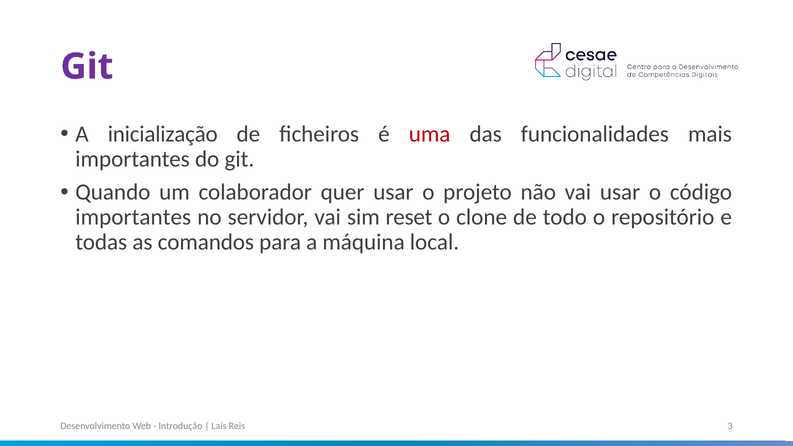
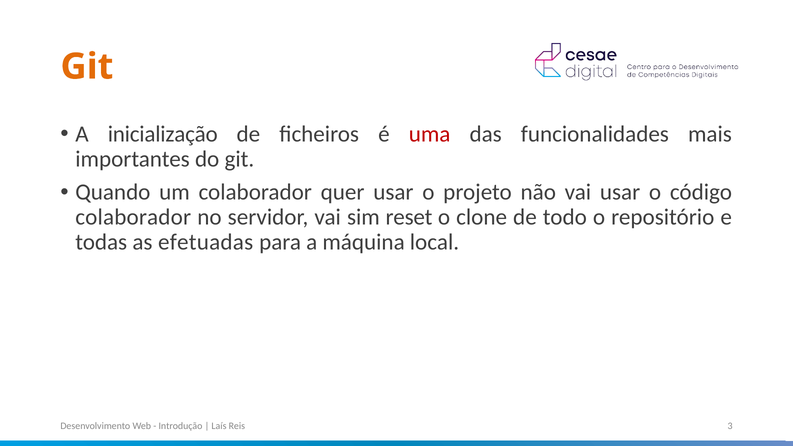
Git colour: purple -> orange (87, 67)
importantes: importantes -> colaborador (133, 217)
comandos: comandos -> efetuadas (206, 242)
